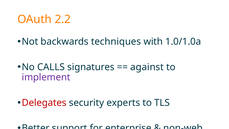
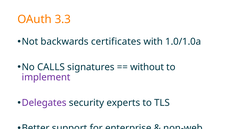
2.2: 2.2 -> 3.3 (63, 19)
techniques: techniques -> certificates (116, 42)
against: against -> without (147, 67)
Delegates colour: red -> purple (44, 103)
